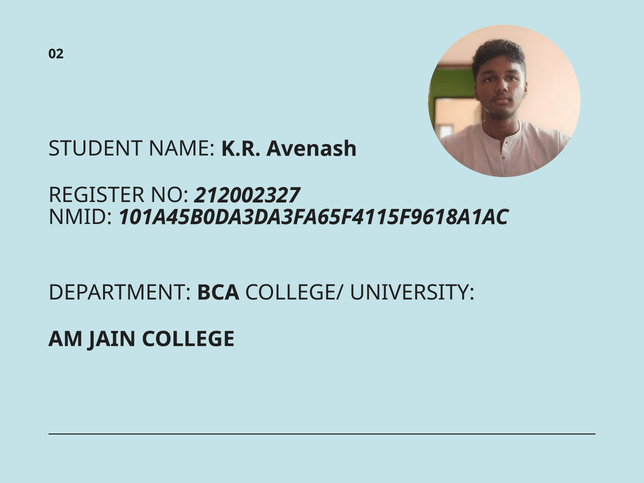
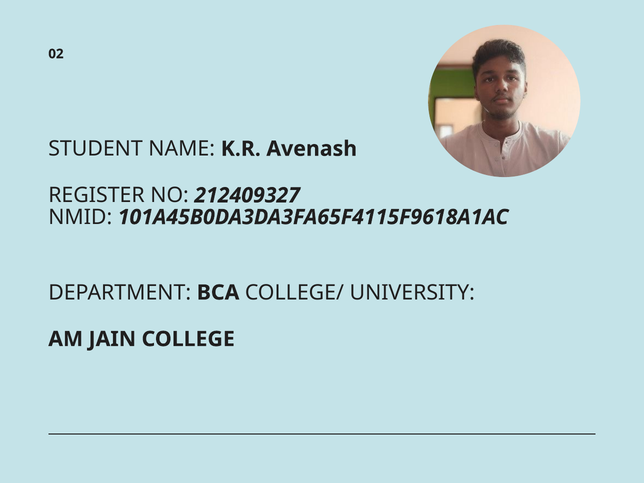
212002327: 212002327 -> 212409327 (247, 195)
